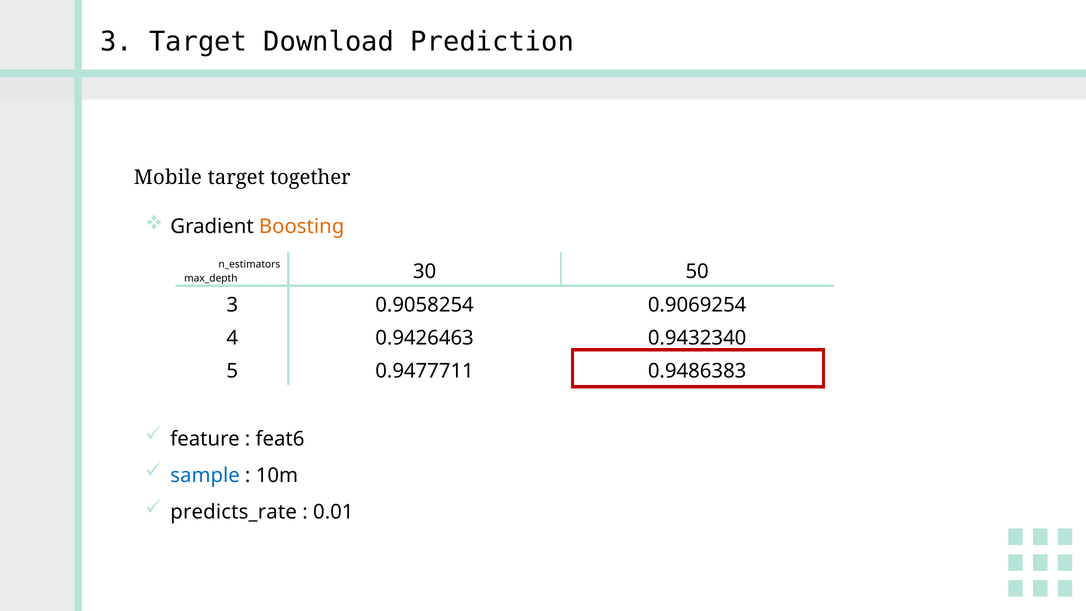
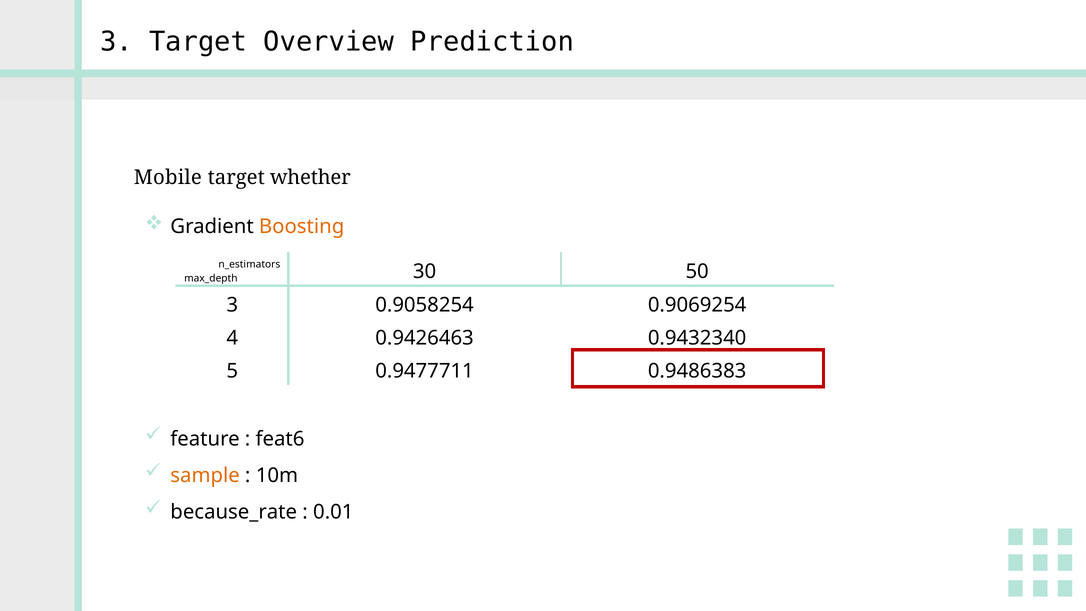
Download: Download -> Overview (329, 42)
together: together -> whether (310, 177)
sample colour: blue -> orange (205, 475)
predicts_rate: predicts_rate -> because_rate (234, 512)
